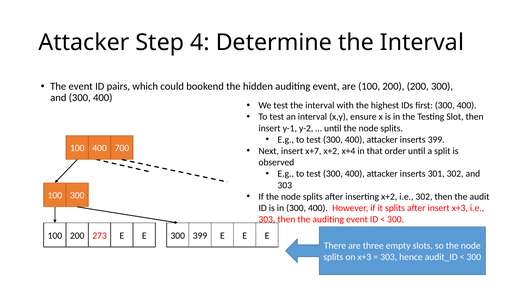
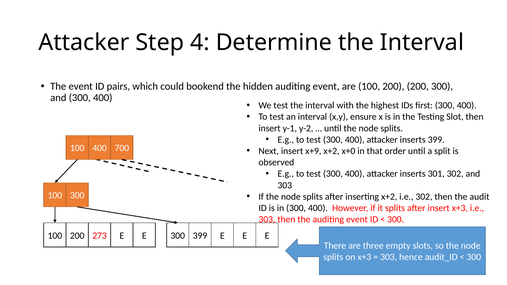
x+7: x+7 -> x+9 (313, 151)
x+4: x+4 -> x+0 (348, 151)
